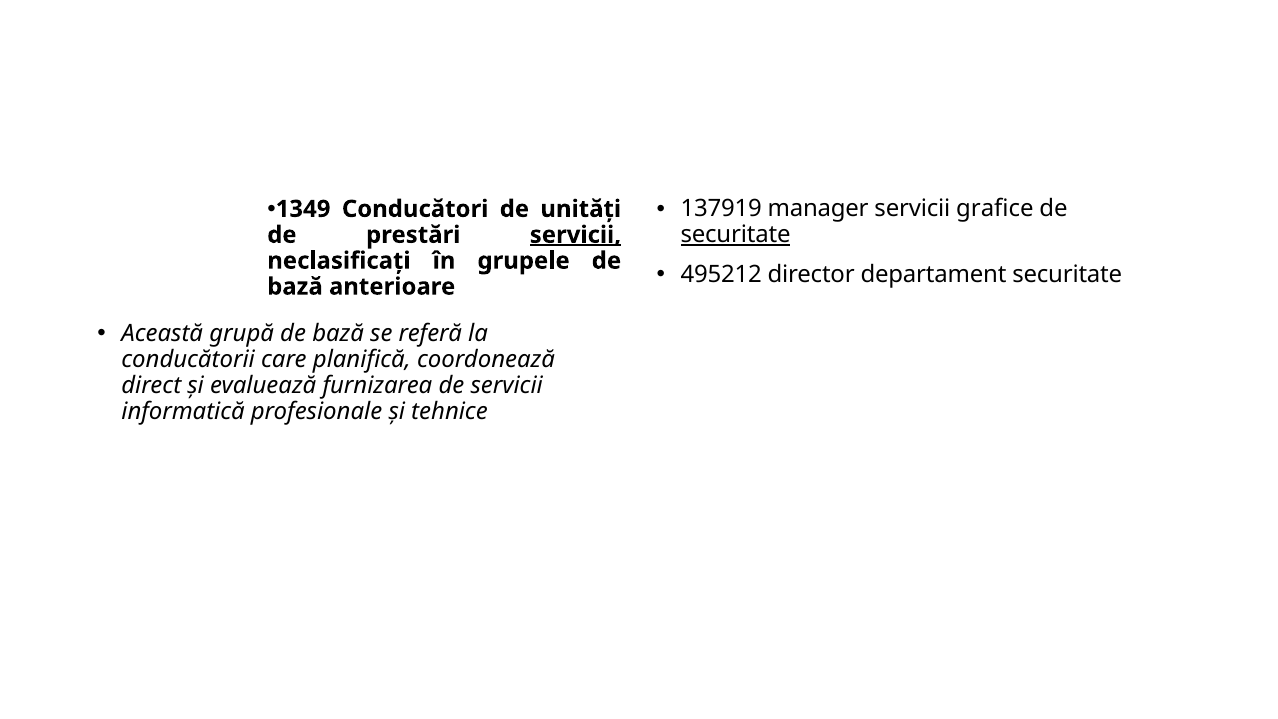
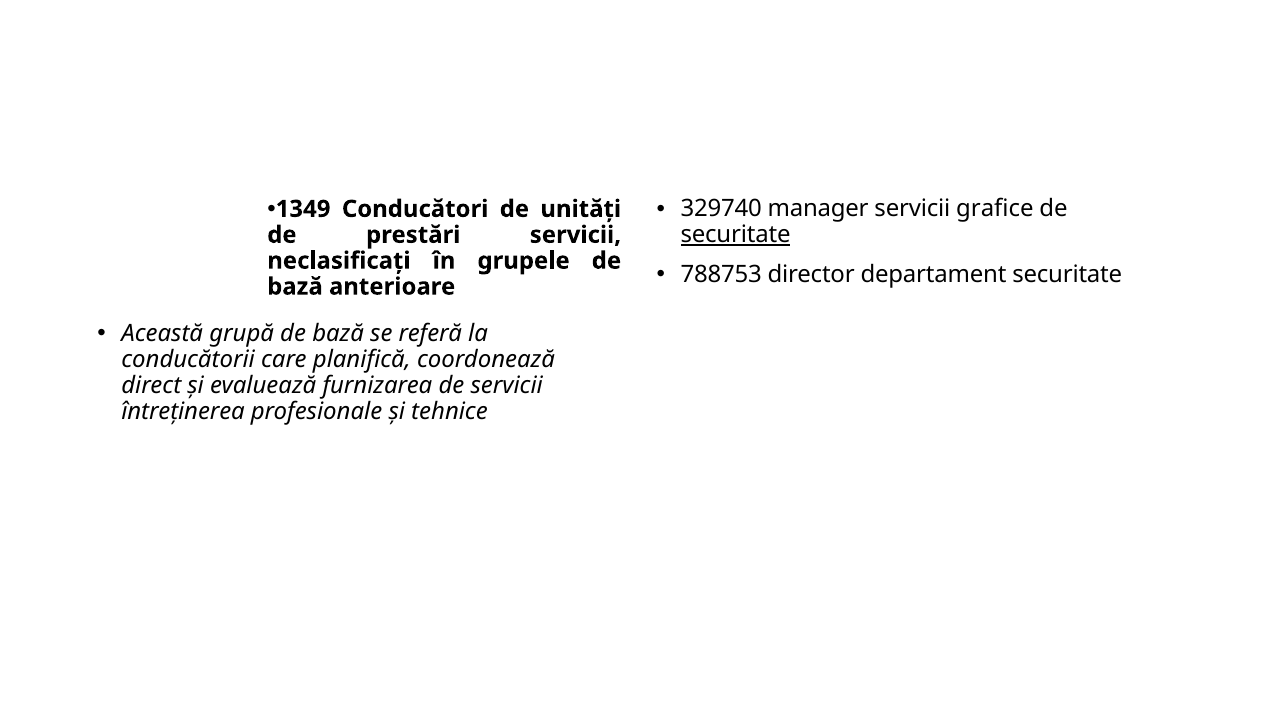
137919: 137919 -> 329740 (721, 209)
servicii underline: present -> none (575, 235)
495212: 495212 -> 788753 (721, 274)
informatică: informatică -> întreţinerea (183, 411)
